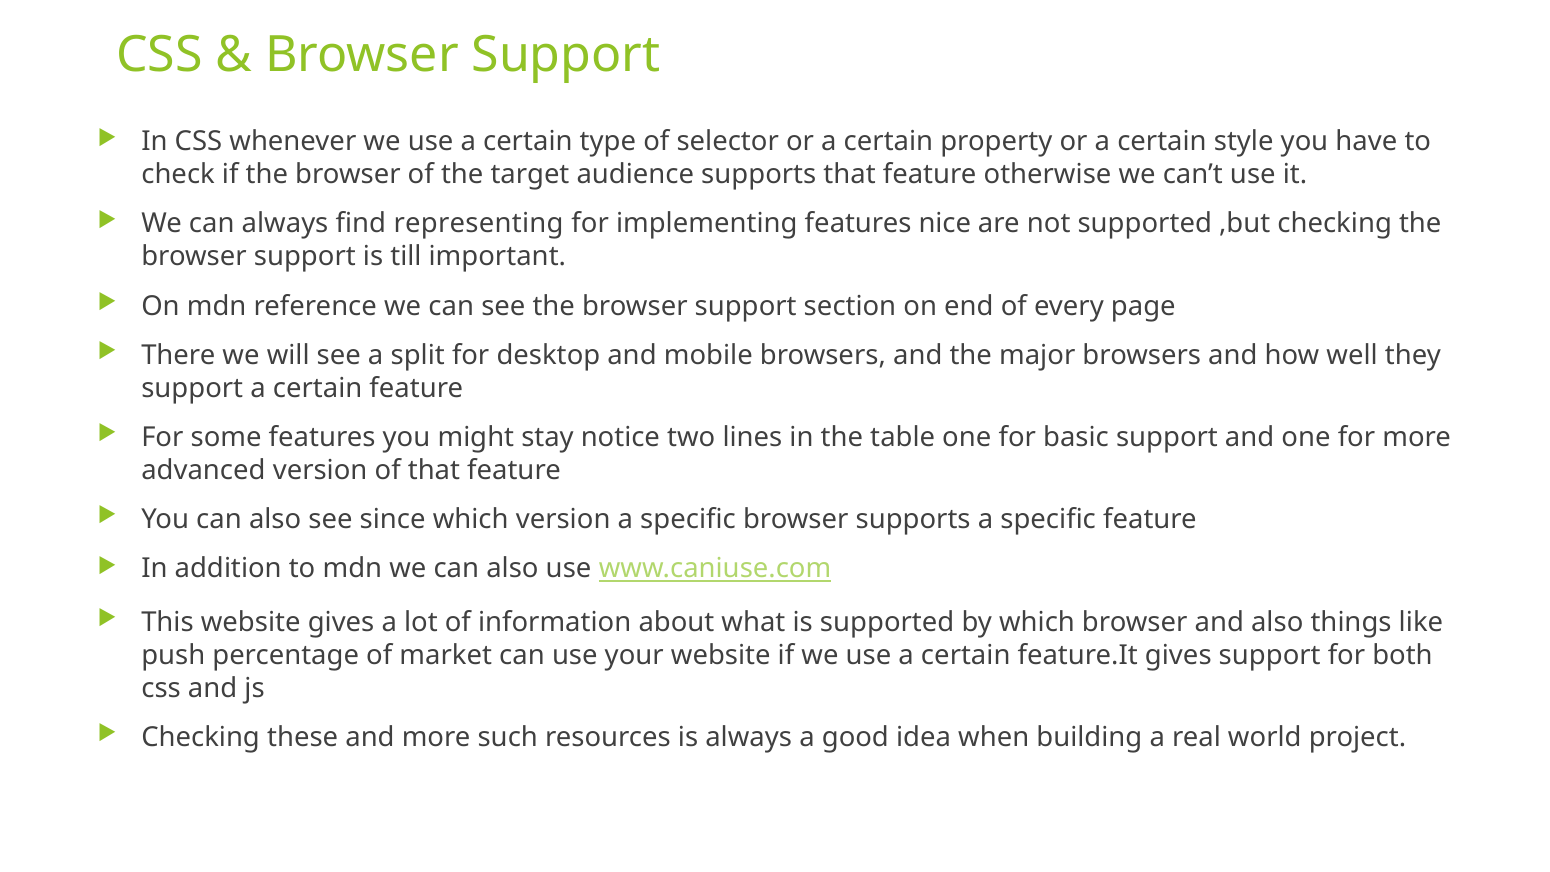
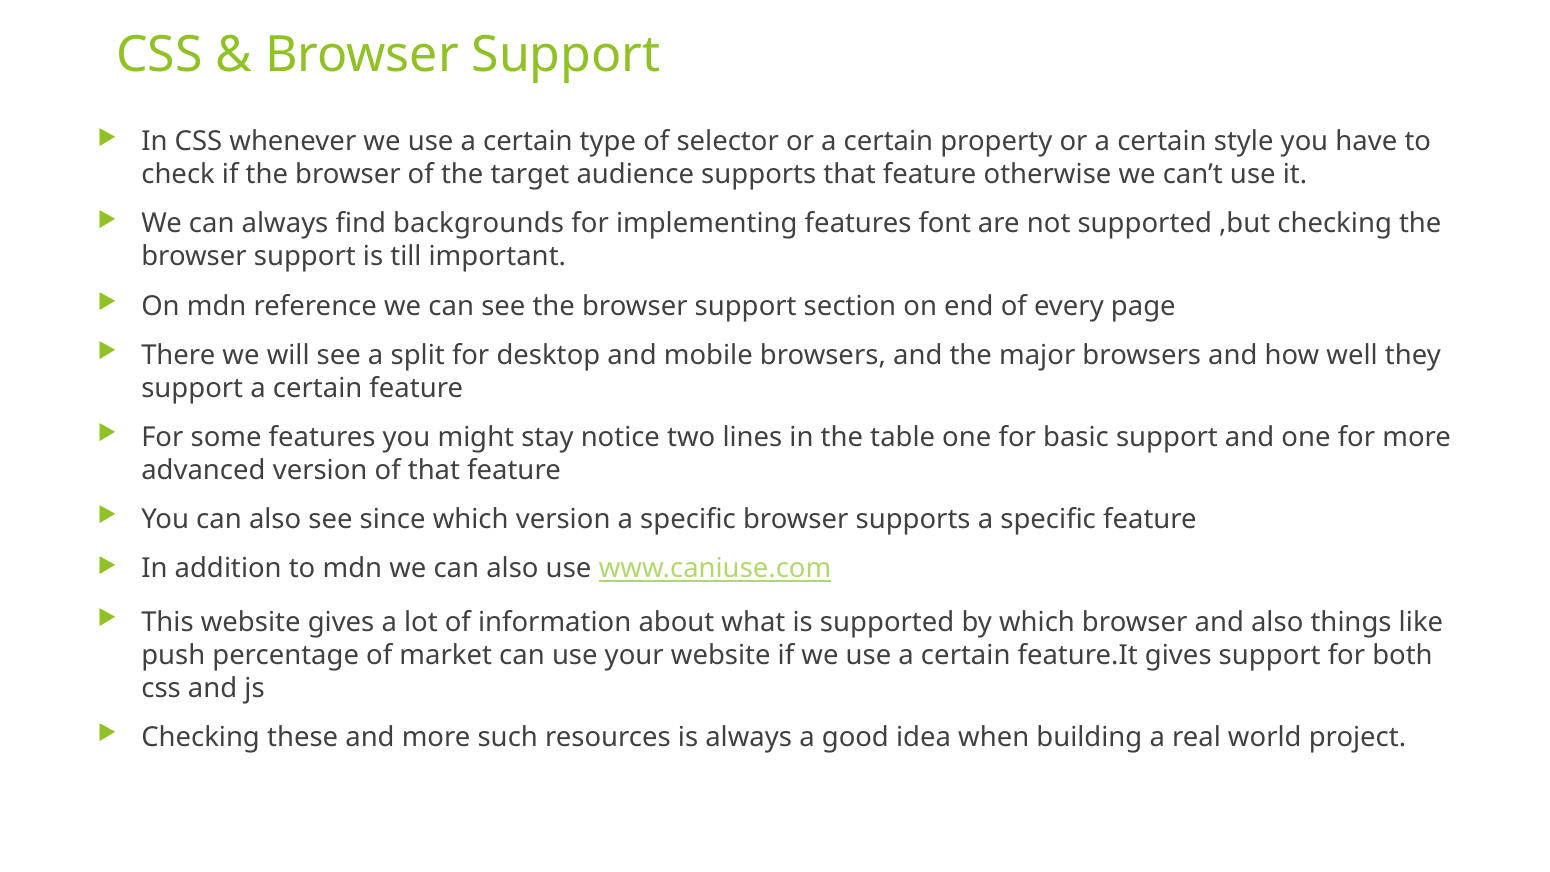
representing: representing -> backgrounds (479, 224)
nice: nice -> font (945, 224)
